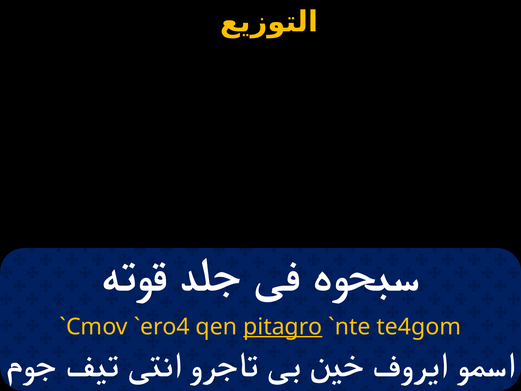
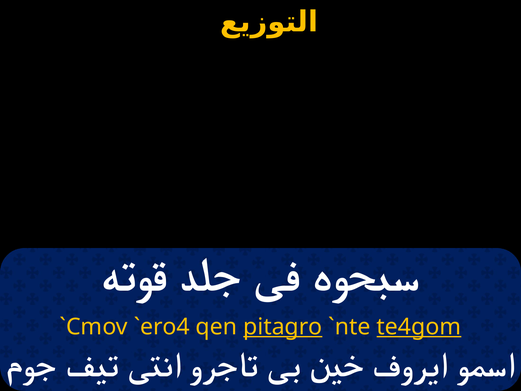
te4gom underline: none -> present (419, 327)
